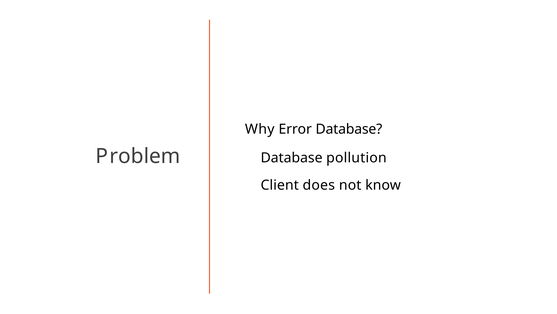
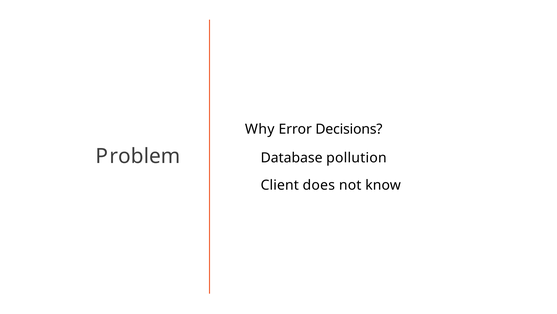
Error Database: Database -> Decisions (349, 129)
